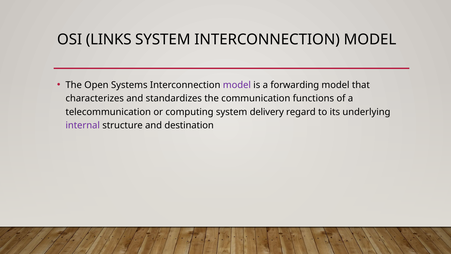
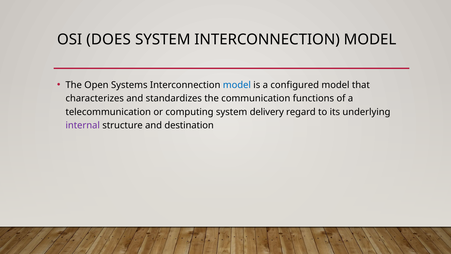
LINKS: LINKS -> DOES (109, 39)
model colour: purple -> blue (237, 85)
forwarding: forwarding -> configured (295, 85)
